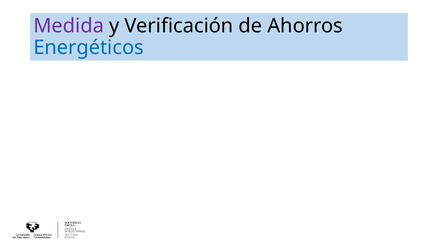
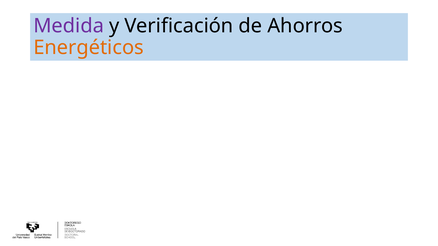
Energéticos colour: blue -> orange (89, 48)
